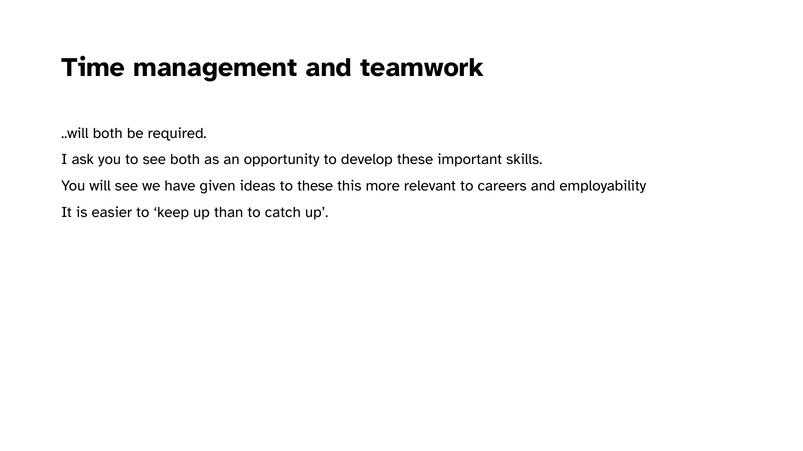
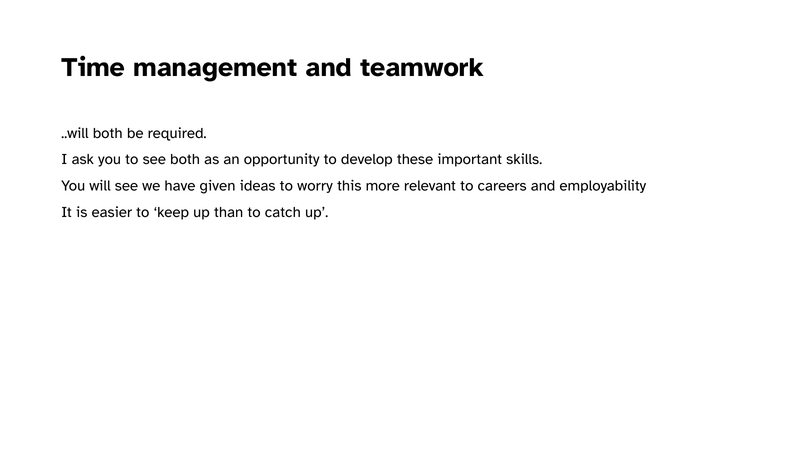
to these: these -> worry (315, 186)
